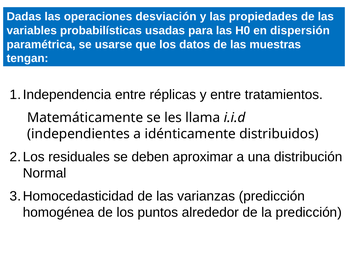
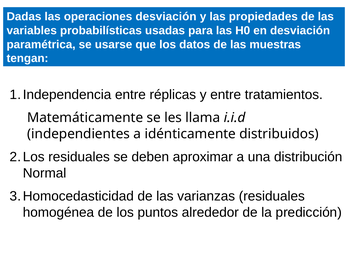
en dispersión: dispersión -> desviación (300, 31)
varianzas predicción: predicción -> residuales (272, 196)
